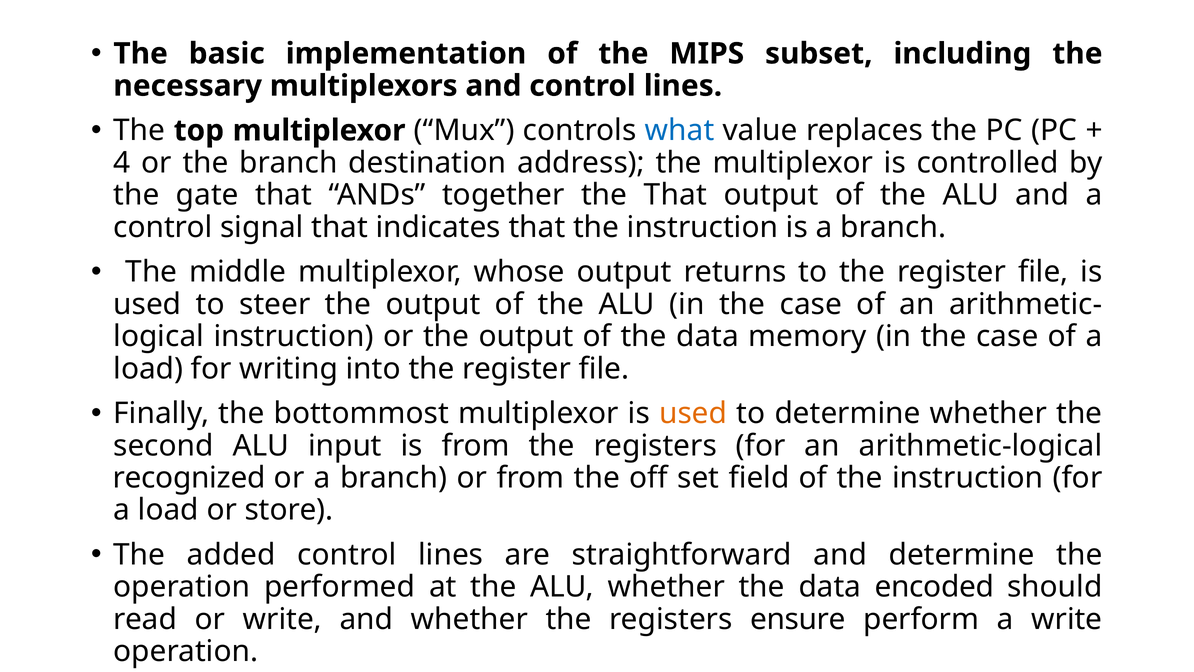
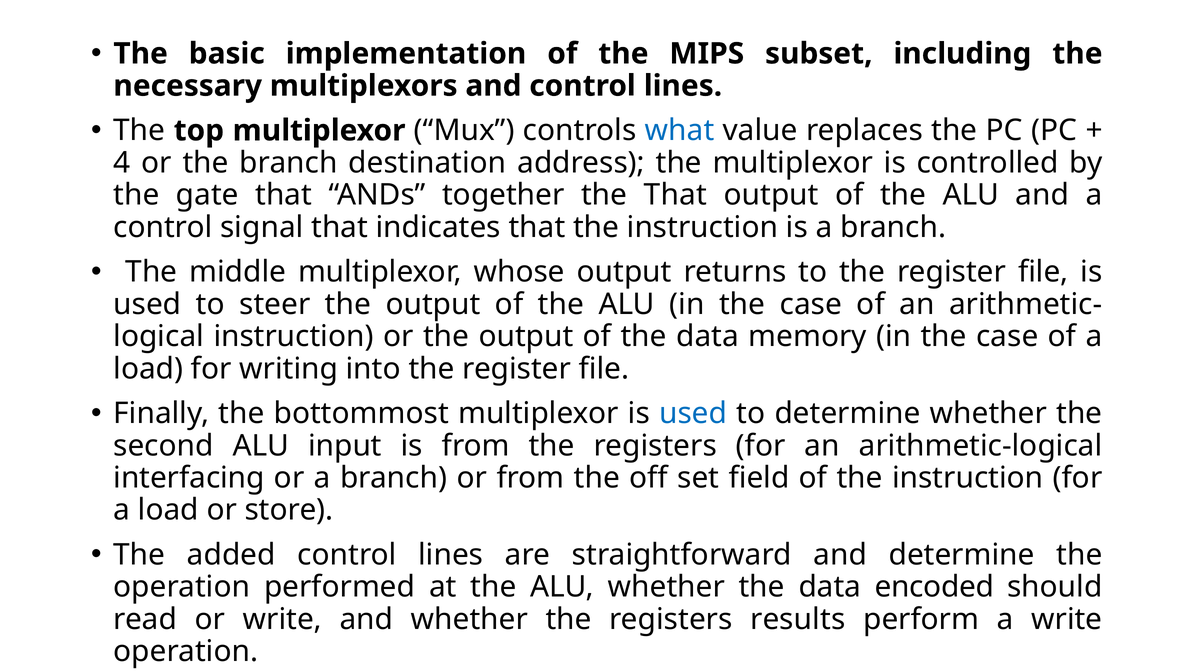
used colour: orange -> blue (693, 413)
recognized: recognized -> interfacing (189, 478)
ensure: ensure -> results (798, 619)
